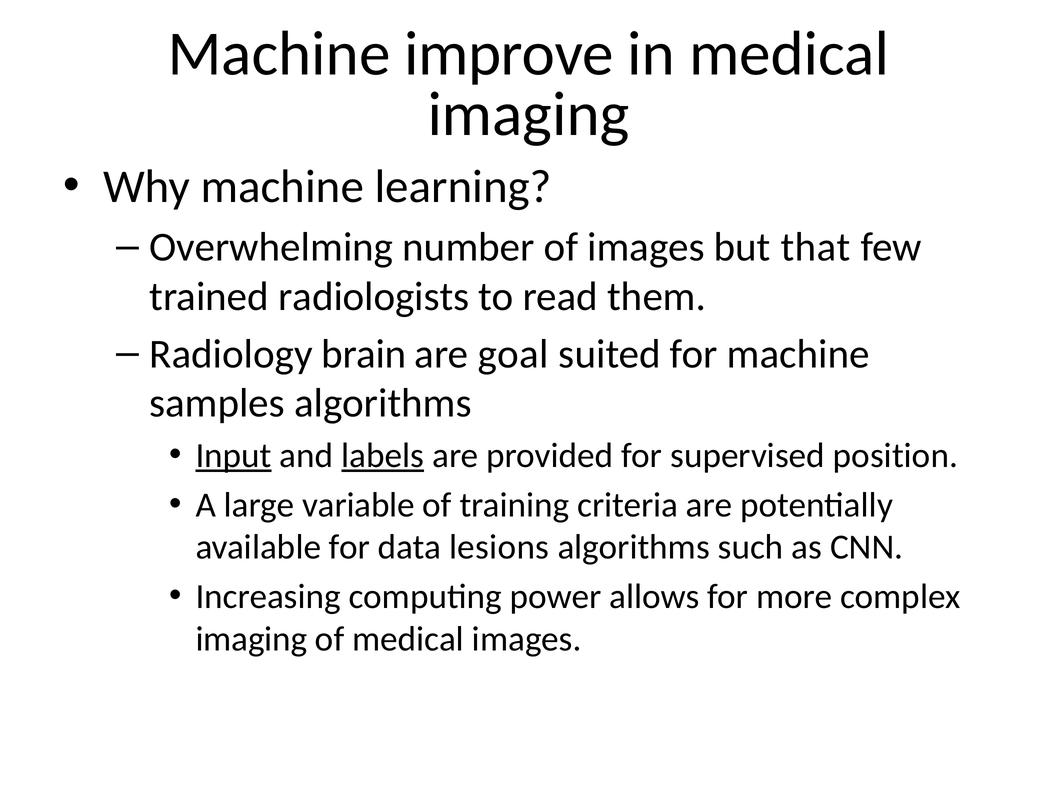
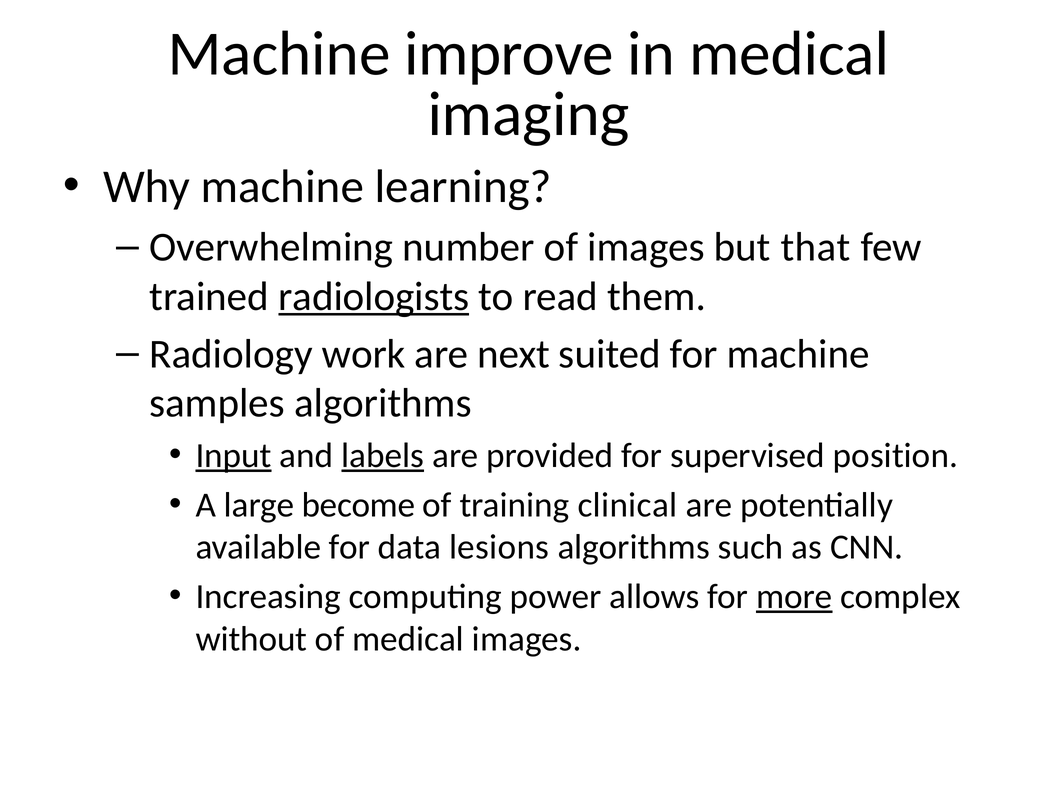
radiologists underline: none -> present (374, 296)
brain: brain -> work (364, 354)
goal: goal -> next (514, 354)
variable: variable -> become (358, 505)
criteria: criteria -> clinical (628, 505)
more underline: none -> present (794, 596)
imaging: imaging -> without (251, 639)
